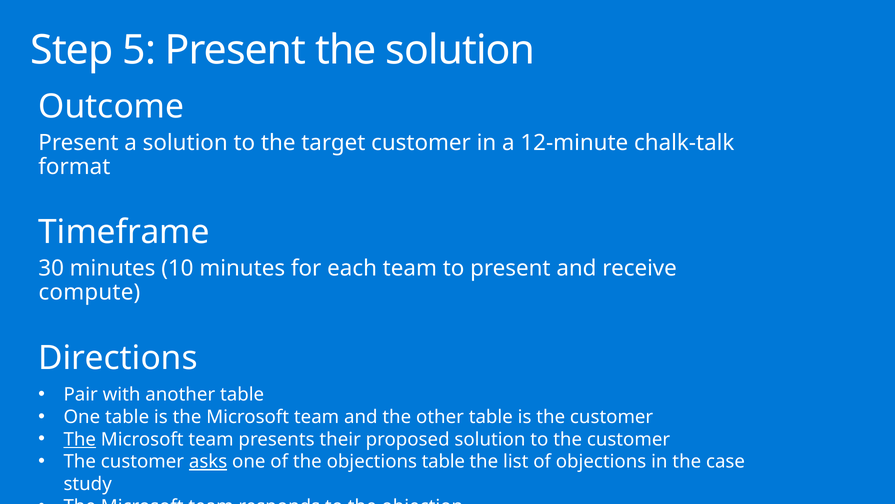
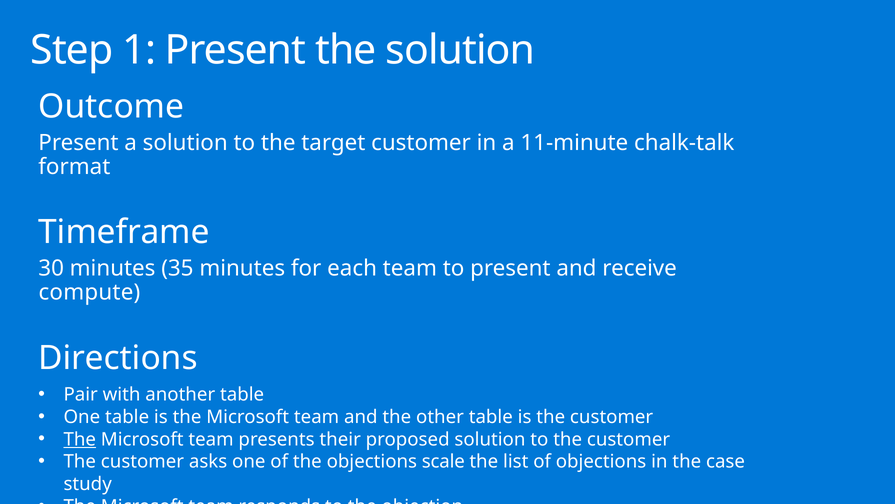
5: 5 -> 1 (139, 50)
12-minute: 12-minute -> 11-minute (574, 143)
10: 10 -> 35 (177, 268)
asks underline: present -> none (208, 461)
objections table: table -> scale (443, 461)
